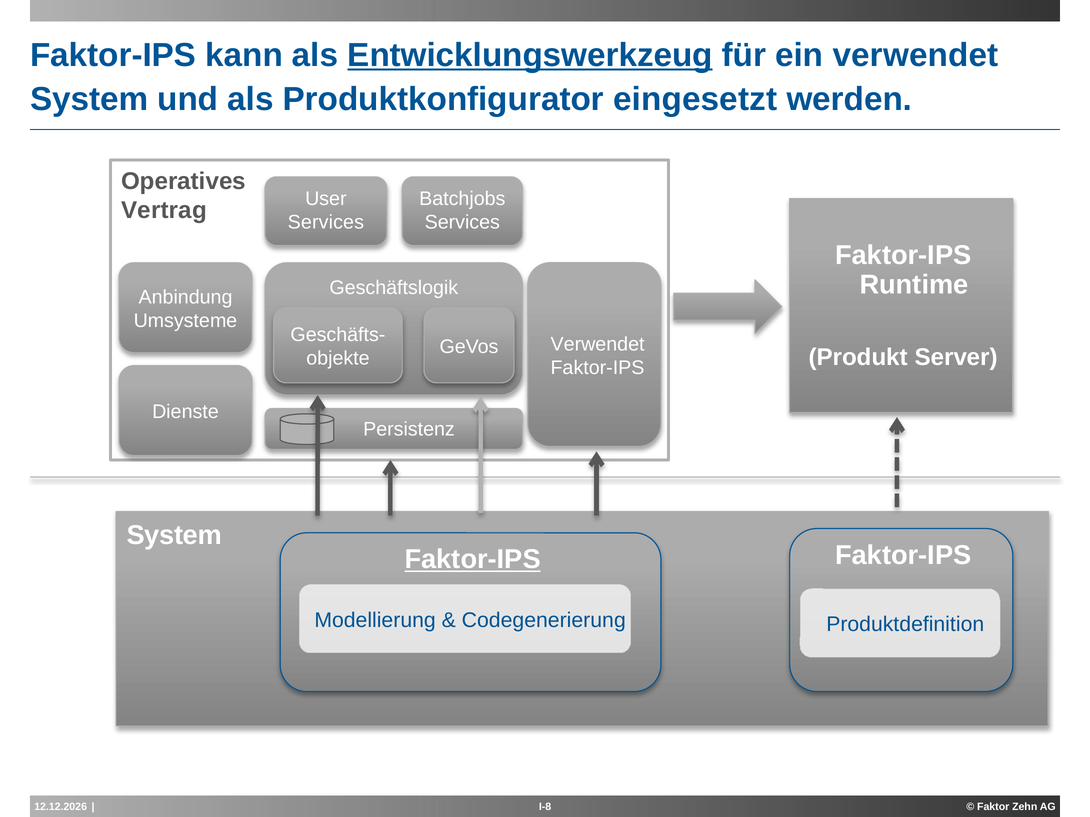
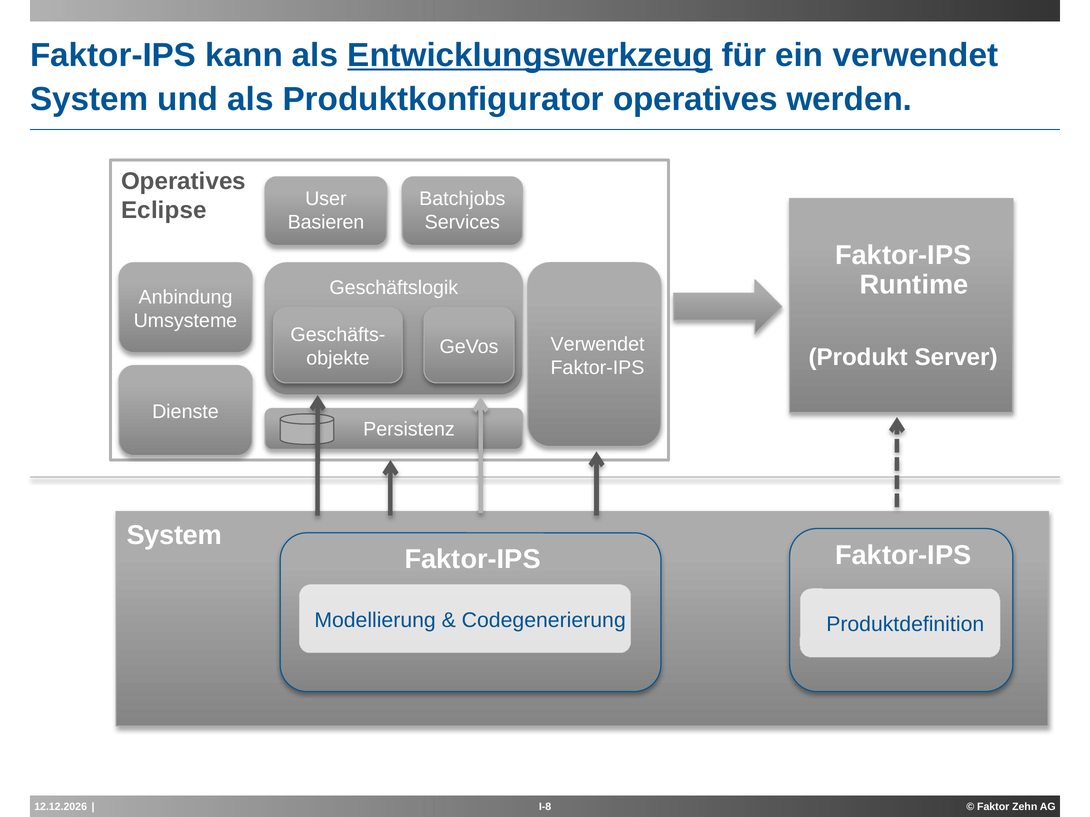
Produktkonfigurator eingesetzt: eingesetzt -> operatives (695, 99)
Vertrag: Vertrag -> Eclipse (164, 211)
Services: Services -> Basieren (326, 223)
Faktor-IPS underline: present -> none (473, 560)
